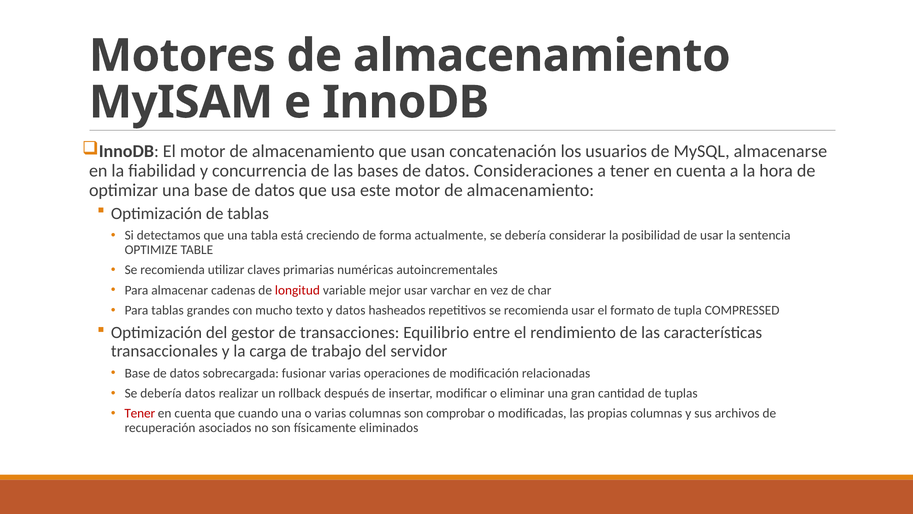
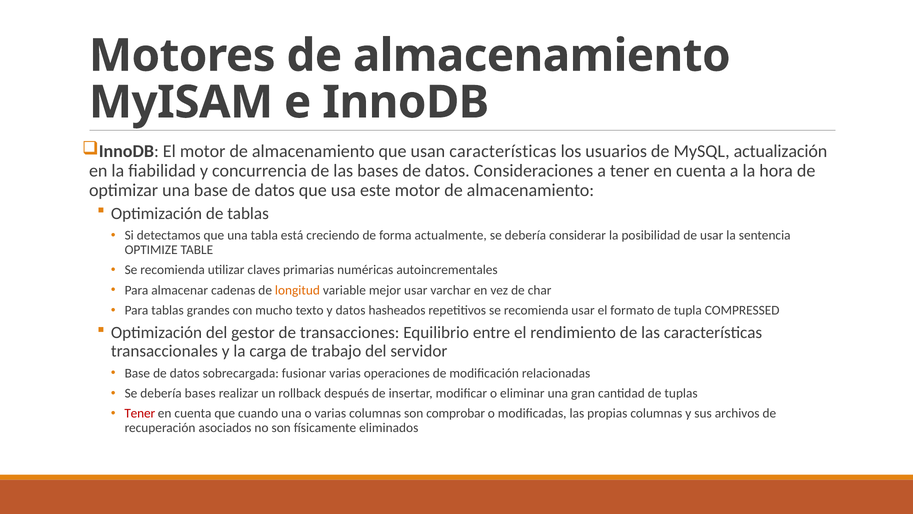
usan concatenación: concatenación -> características (503, 151)
almacenarse: almacenarse -> actualización (781, 151)
longitud colour: red -> orange (297, 290)
debería datos: datos -> bases (200, 393)
